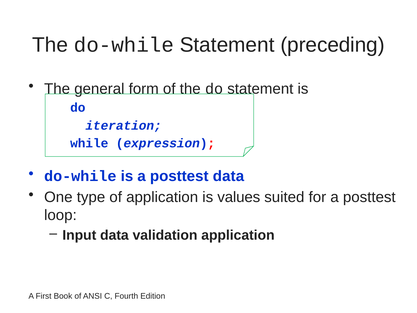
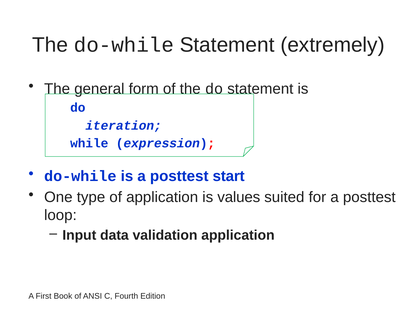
preceding: preceding -> extremely (333, 45)
posttest data: data -> start (229, 176)
